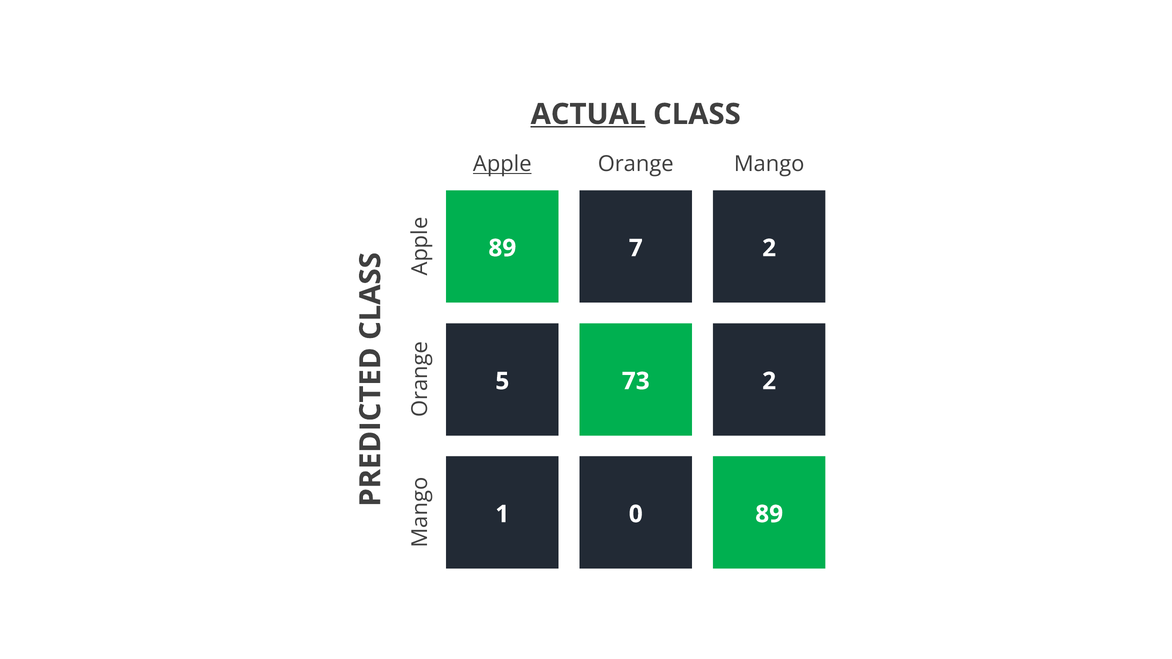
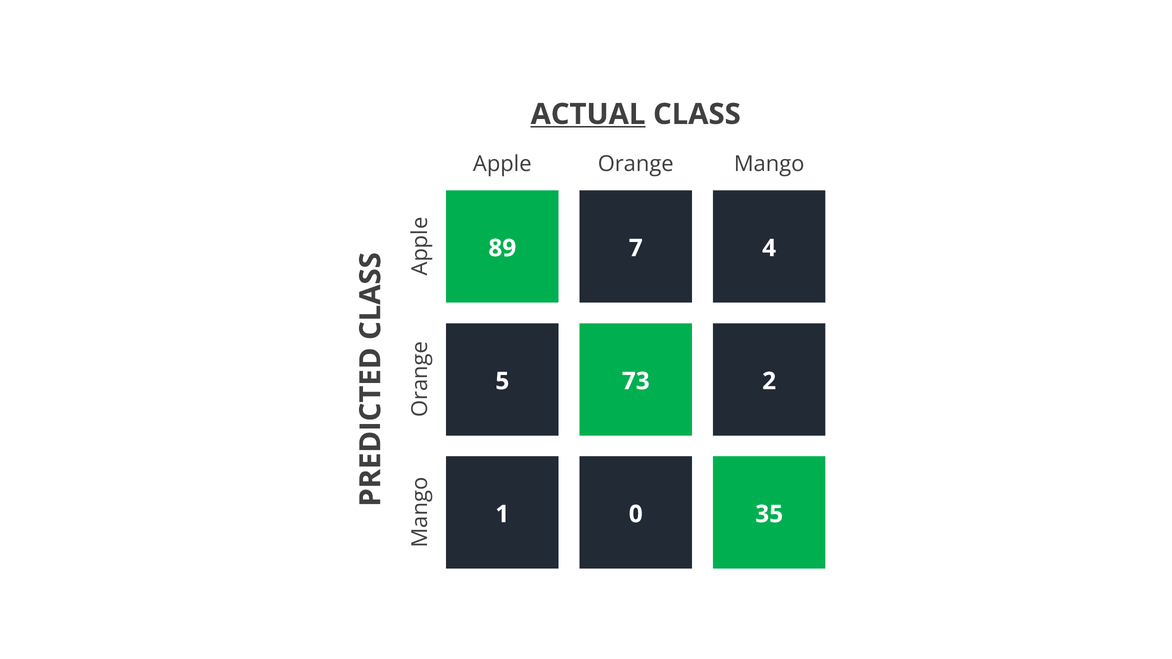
Apple underline: present -> none (502, 164)
2: 2 -> 4 (769, 248)
1 89: 89 -> 35 (769, 514)
